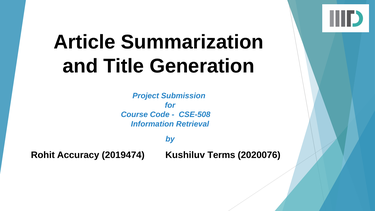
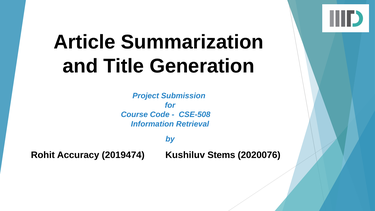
Terms: Terms -> Stems (221, 155)
